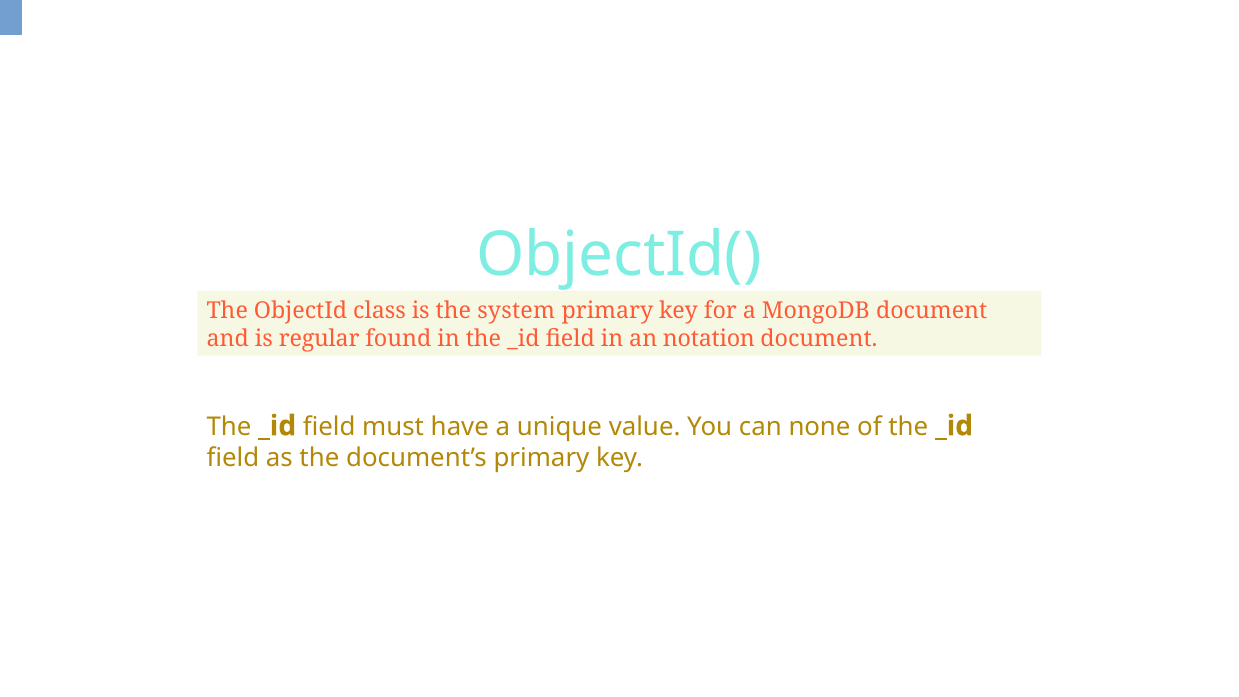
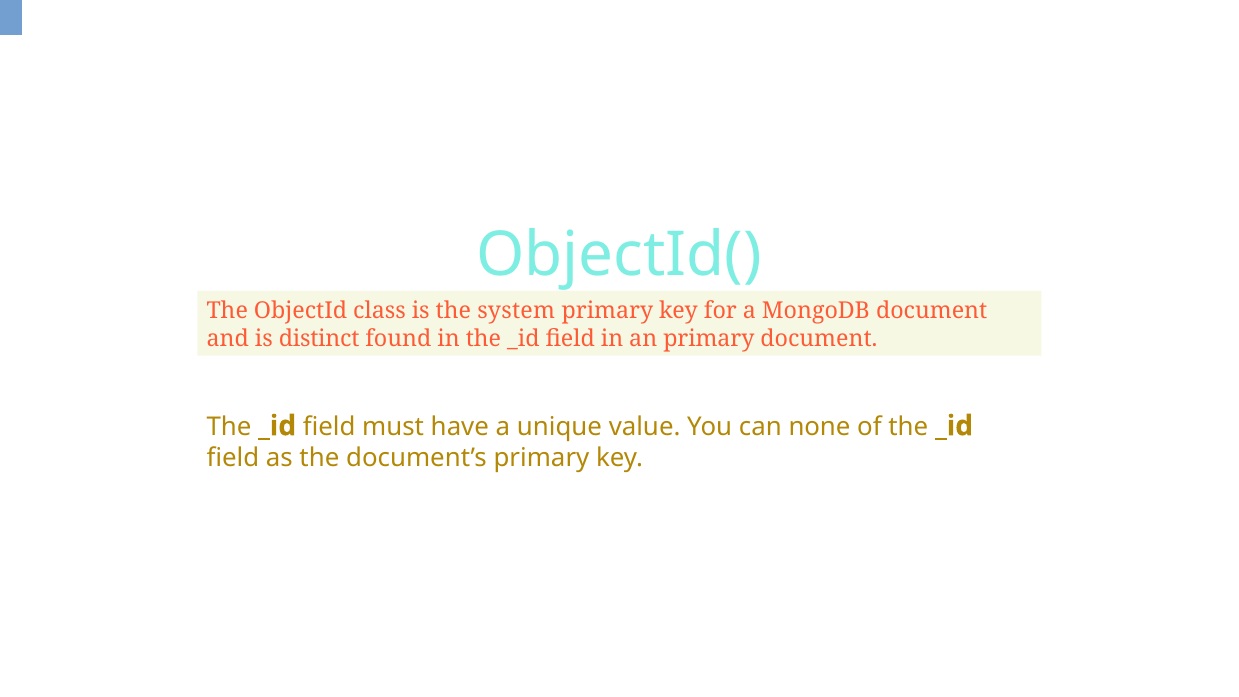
regular: regular -> distinct (319, 339)
an notation: notation -> primary (709, 339)
